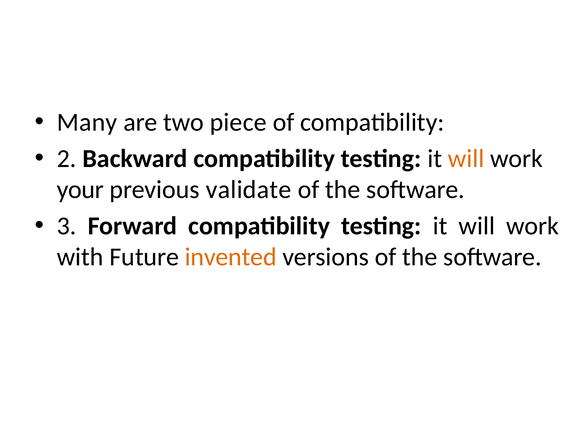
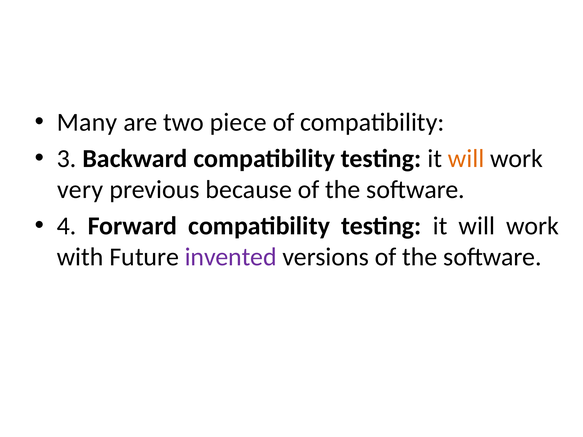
2: 2 -> 3 (67, 159)
your: your -> very (80, 190)
validate: validate -> because (249, 190)
3: 3 -> 4 (67, 226)
invented colour: orange -> purple (231, 257)
